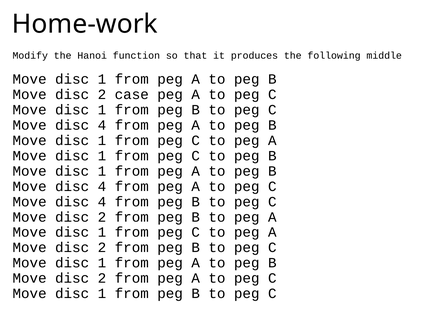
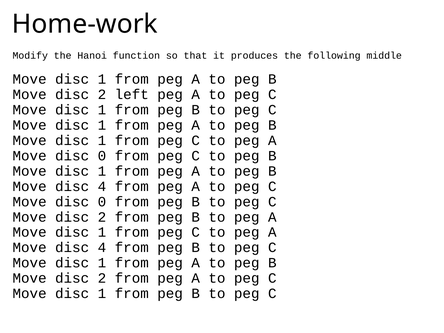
case: case -> left (132, 95)
4: 4 -> 1 (102, 125)
1: 1 -> 0 (102, 156)
4: 4 -> 0 (102, 202)
2: 2 -> 4 (102, 248)
